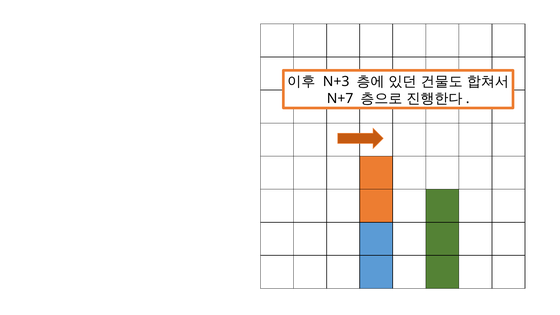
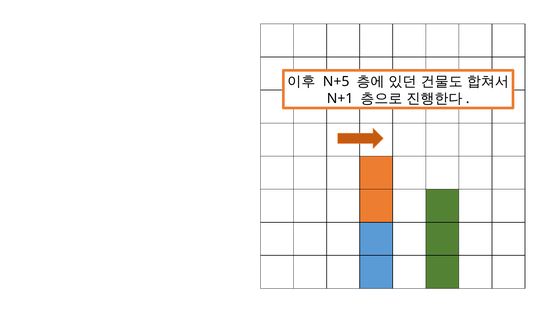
N+3: N+3 -> N+5 (336, 82)
N+7: N+7 -> N+1 (340, 98)
